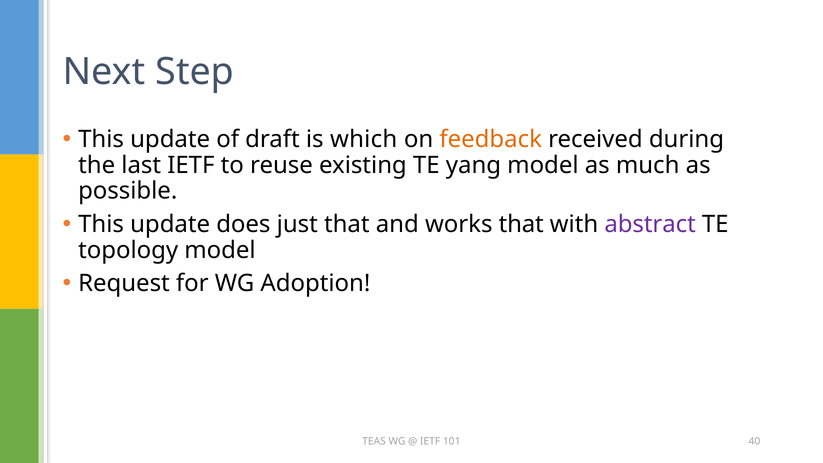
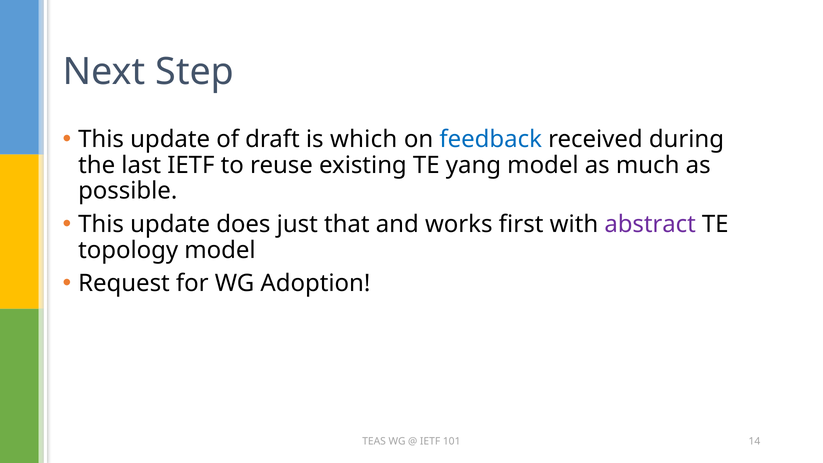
feedback colour: orange -> blue (491, 139)
works that: that -> first (521, 224)
40: 40 -> 14 (754, 441)
